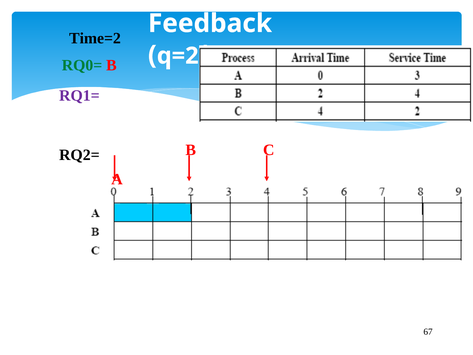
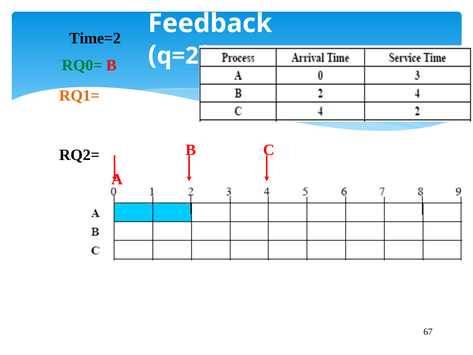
RQ1= colour: purple -> orange (79, 96)
